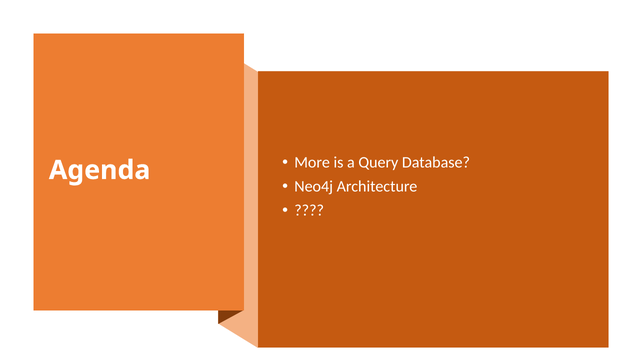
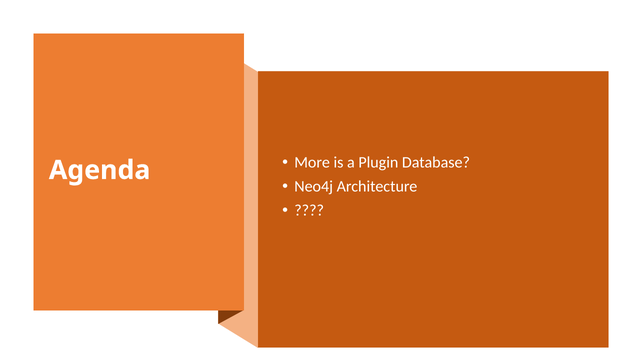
Query: Query -> Plugin (378, 163)
